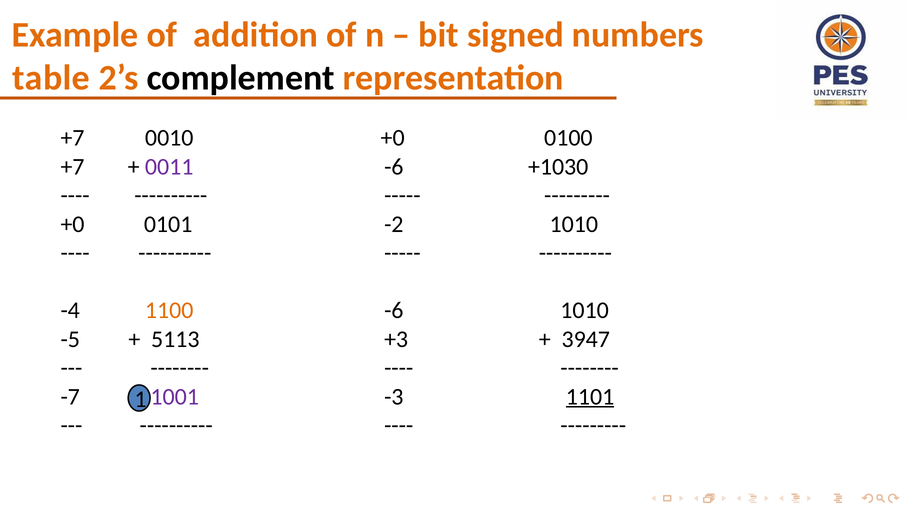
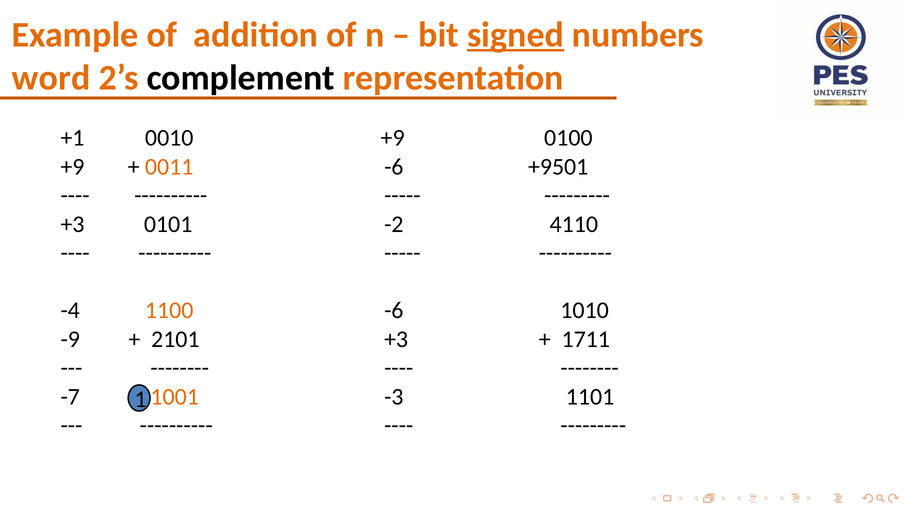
signed underline: none -> present (515, 35)
table: table -> word (51, 78)
+7: +7 -> +1 (73, 138)
0010 +0: +0 -> +9 (393, 138)
+7: +7 -> +9 (73, 167)
0011 colour: purple -> orange (169, 167)
+1030: +1030 -> +9501 (558, 167)
+0: +0 -> +3 (73, 224)
-2 1010: 1010 -> 4110 (574, 224)
-5: -5 -> -9 (70, 339)
5113: 5113 -> 2101 (175, 339)
3947: 3947 -> 1711 (586, 339)
1001 colour: purple -> orange (175, 397)
1101 underline: present -> none (590, 397)
